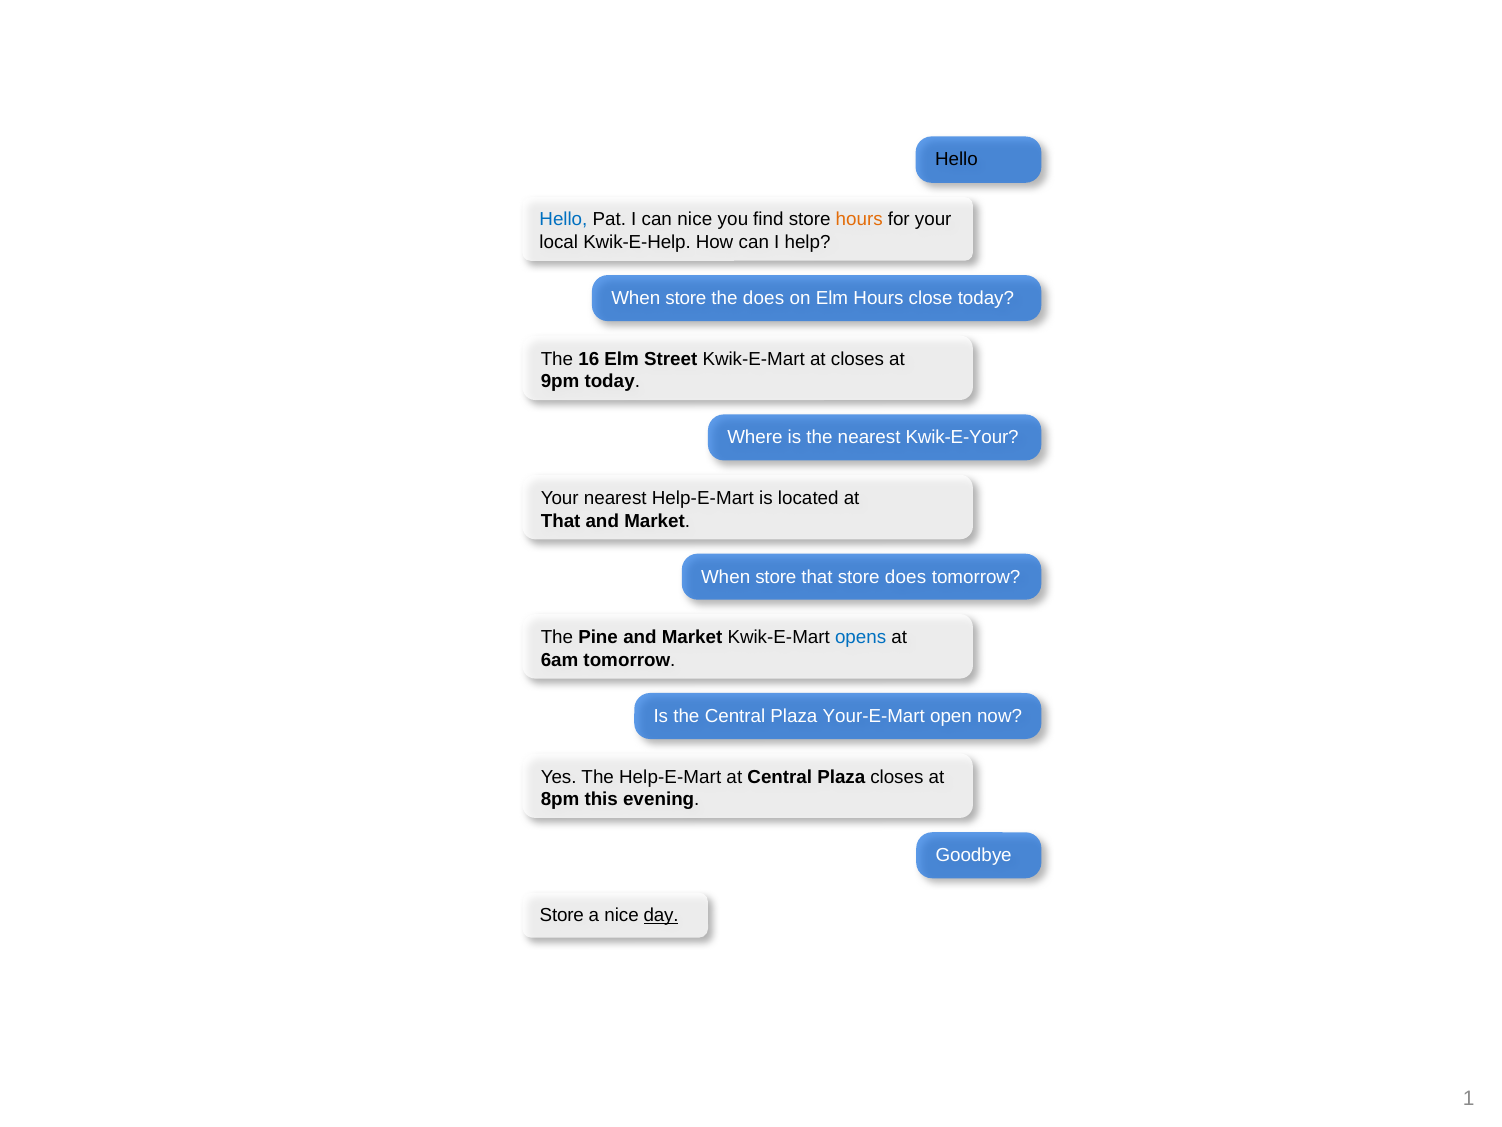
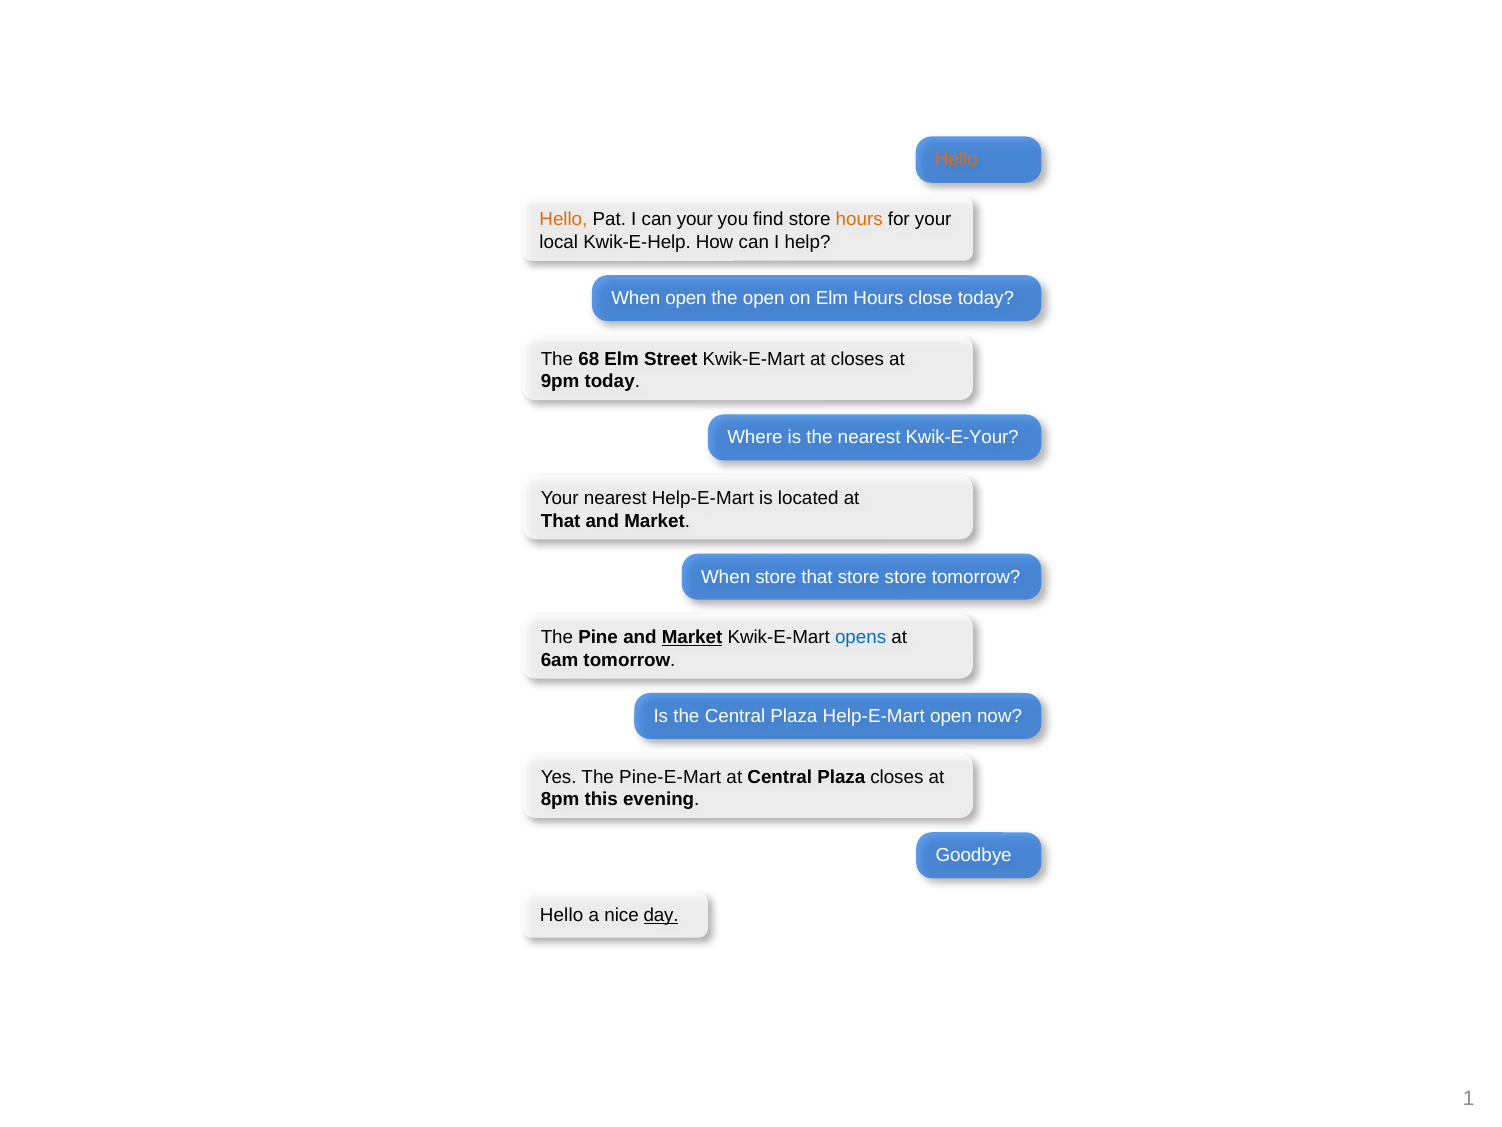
Hello colour: black -> orange (956, 160)
Hello colour: blue -> orange (563, 219)
can nice: nice -> your (695, 219)
store: store -> open (686, 298)
the does: does -> open (764, 298)
16: 16 -> 68 (589, 359)
store does: does -> store (906, 577)
Market underline: none -> present (692, 637)
Plaza Your-E-Mart: Your-E-Mart -> Help-E-Mart (874, 716)
The Help-E-Mart: Help-E-Mart -> Pine-E-Mart (670, 777)
Store: Store -> Hello (562, 915)
